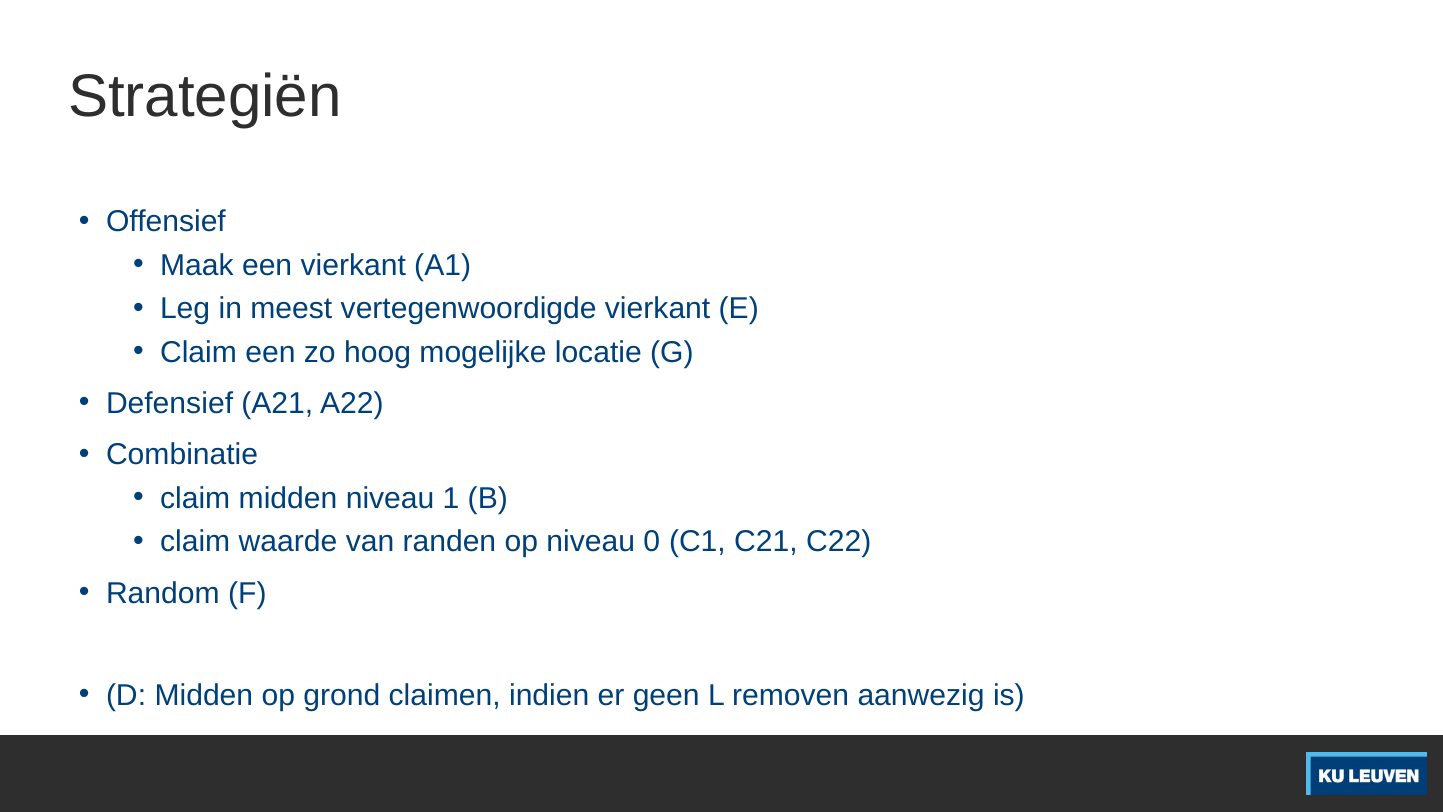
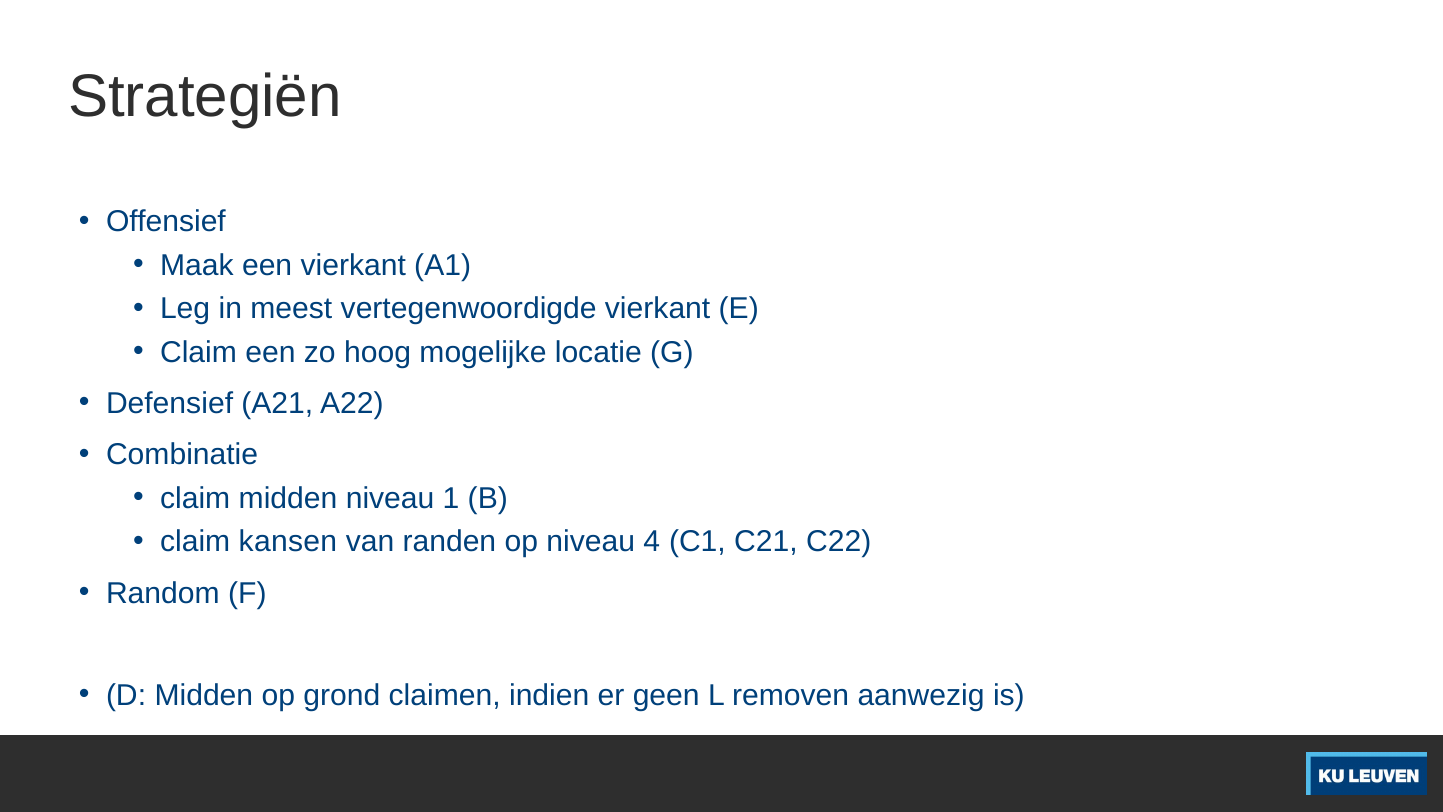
waarde: waarde -> kansen (288, 542)
0: 0 -> 4 (652, 542)
